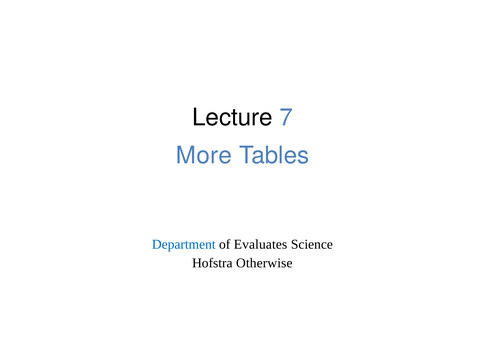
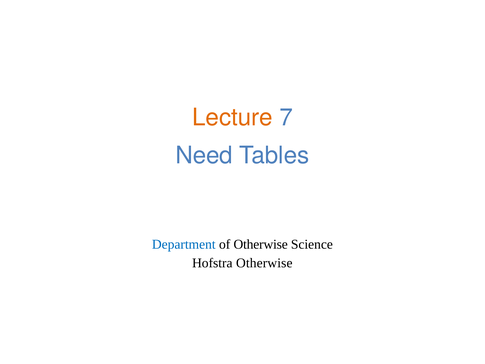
Lecture colour: black -> orange (232, 118)
More: More -> Need (204, 155)
of Evaluates: Evaluates -> Otherwise (261, 244)
